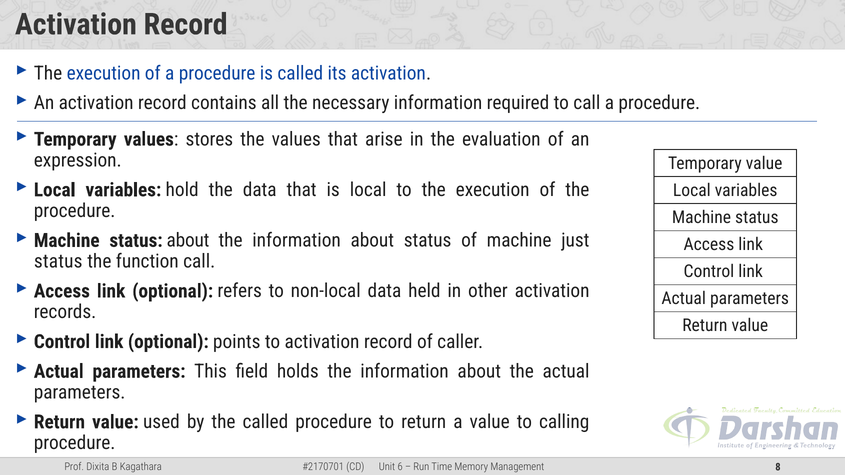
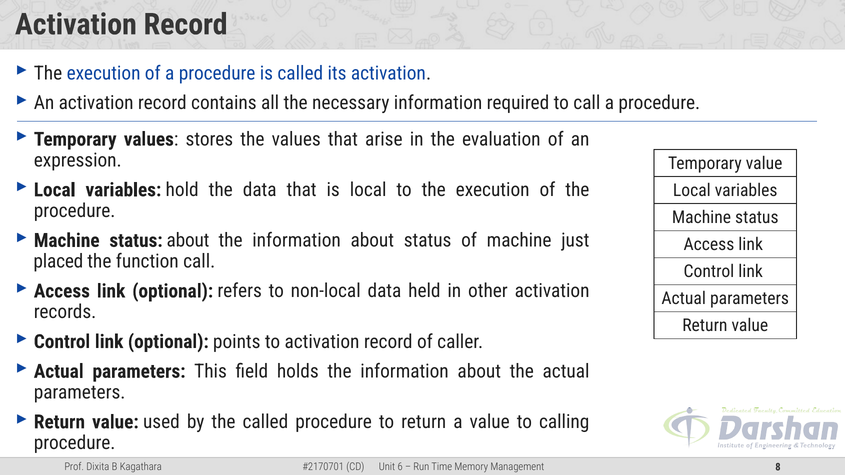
status: status -> placed (58, 262)
